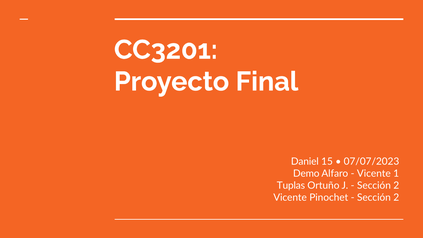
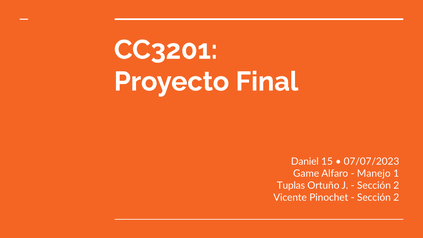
Demo: Demo -> Game (306, 174)
Vicente: Vicente -> Manejo (374, 174)
